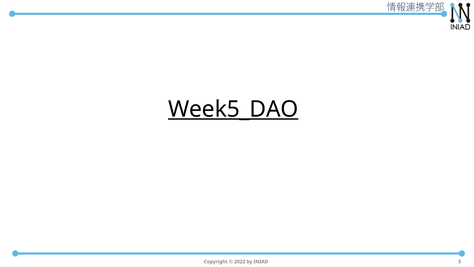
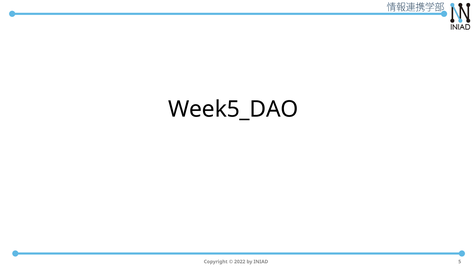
Week5_DAO underline: present -> none (233, 109)
